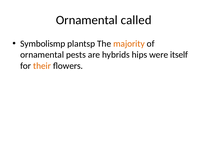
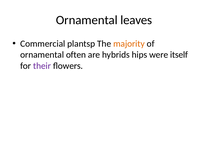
called: called -> leaves (136, 20)
Symbolismp: Symbolismp -> Commercial (43, 44)
pests: pests -> often (76, 55)
their colour: orange -> purple (42, 66)
